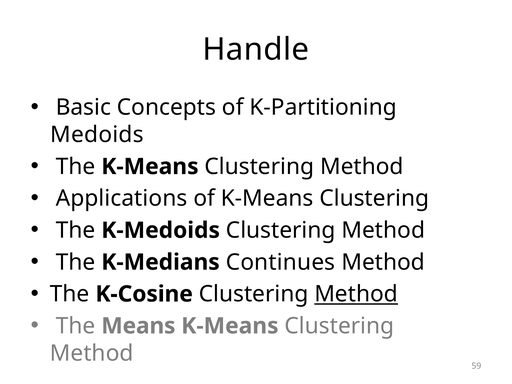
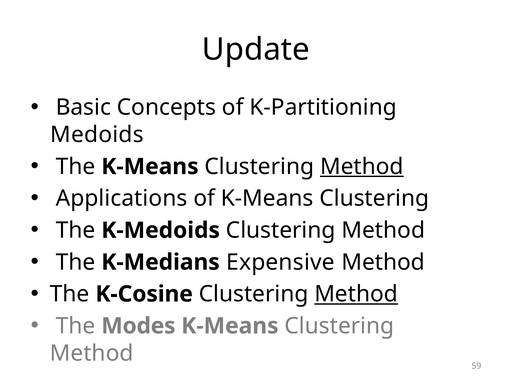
Handle: Handle -> Update (256, 50)
Method underline: none -> present (362, 167)
Continues: Continues -> Expensive (280, 262)
Means: Means -> Modes (138, 326)
